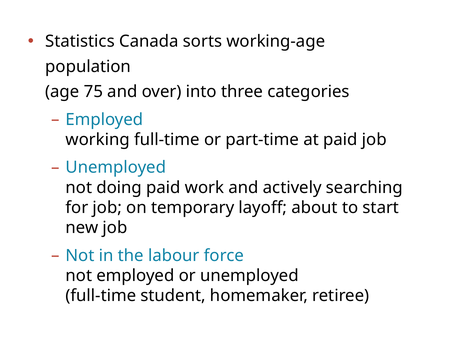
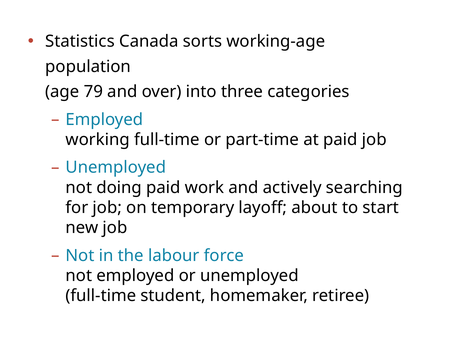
75: 75 -> 79 (93, 92)
